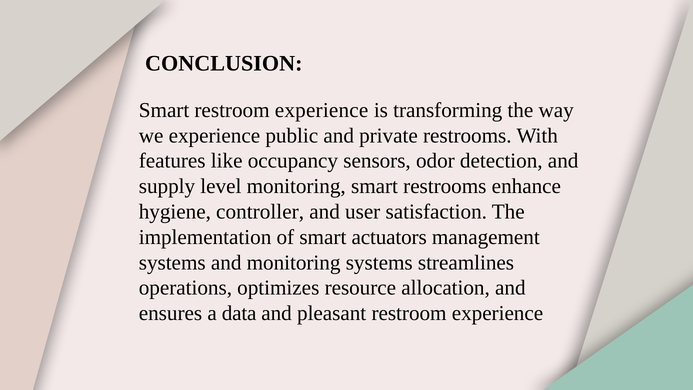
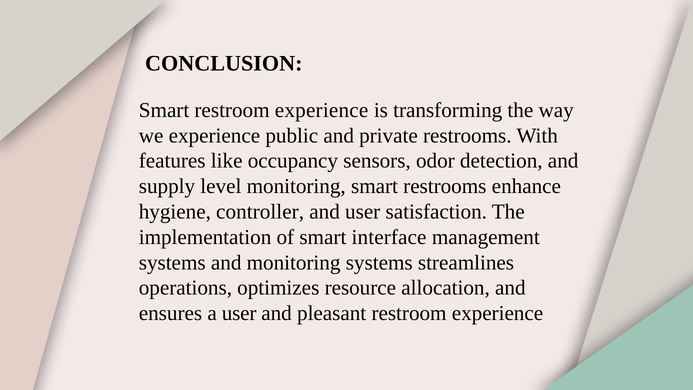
actuators: actuators -> interface (389, 237)
a data: data -> user (239, 313)
